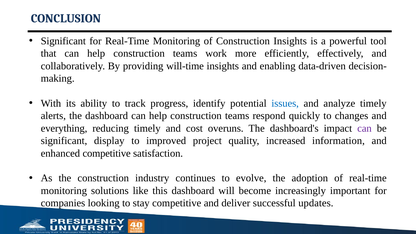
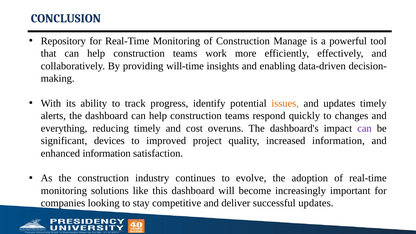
Significant: Significant -> Repository (63, 41)
Construction Insights: Insights -> Manage (290, 41)
issues colour: blue -> orange (285, 103)
and analyze: analyze -> updates (339, 103)
display: display -> devices (109, 141)
enhanced competitive: competitive -> information (107, 153)
